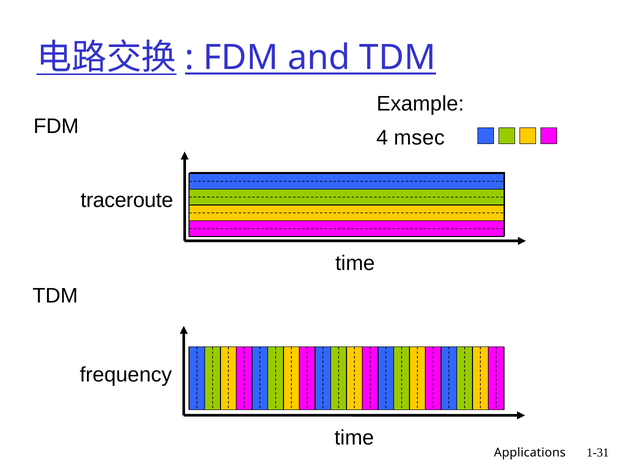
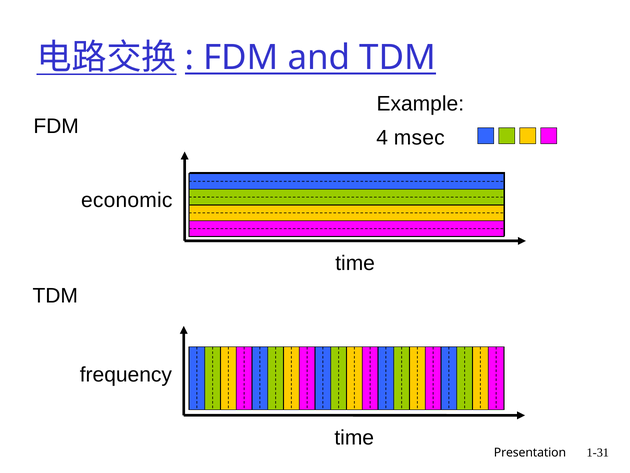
traceroute: traceroute -> economic (127, 200)
Applications: Applications -> Presentation (530, 452)
